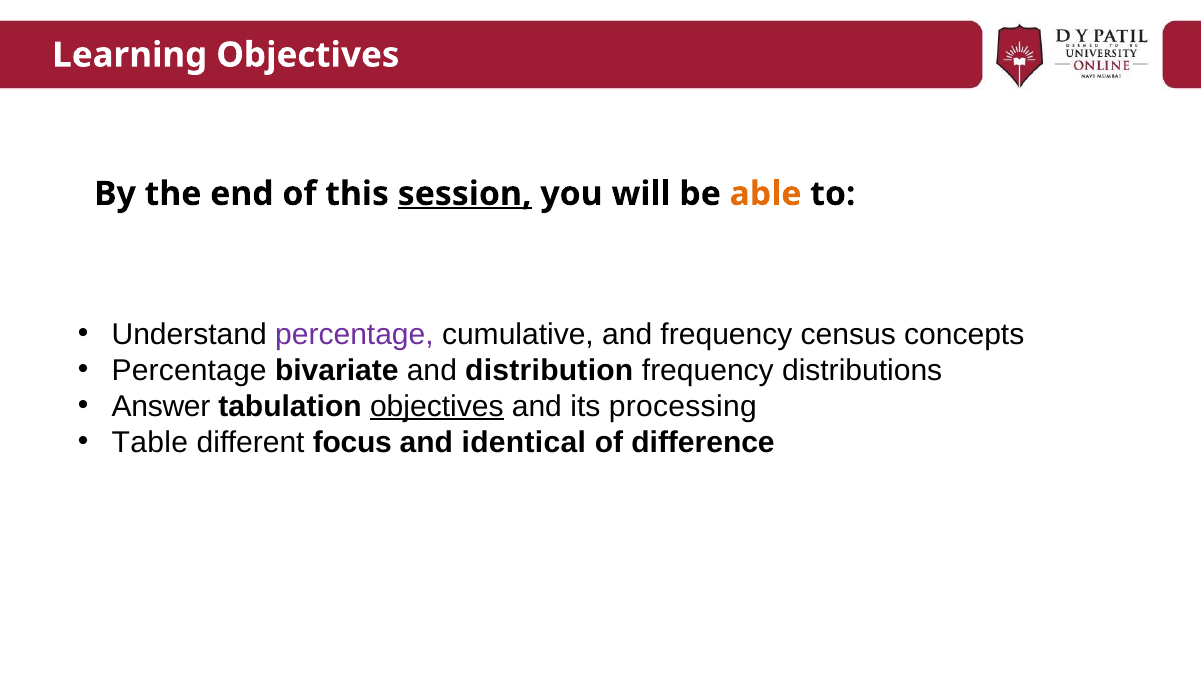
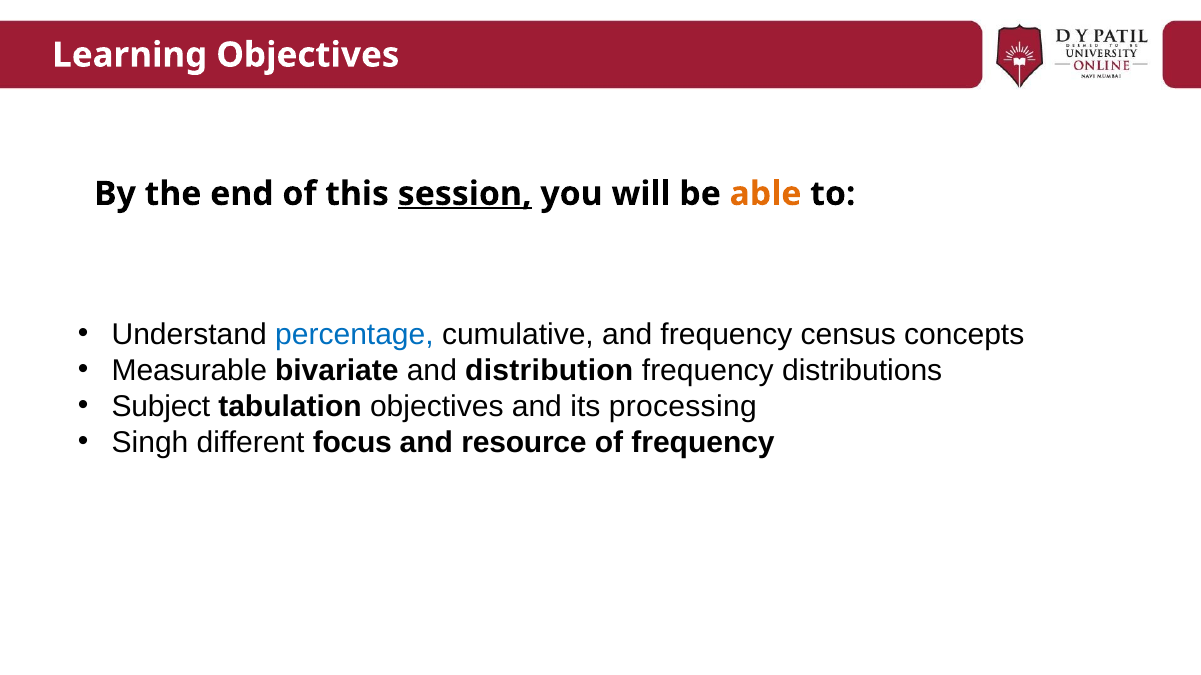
percentage colour: purple -> blue (354, 335)
Percentage: Percentage -> Measurable (189, 371)
Answer: Answer -> Subject (161, 407)
objectives underline: present -> none (437, 407)
Table: Table -> Singh (150, 443)
identical: identical -> resource (524, 443)
of difference: difference -> frequency (703, 443)
